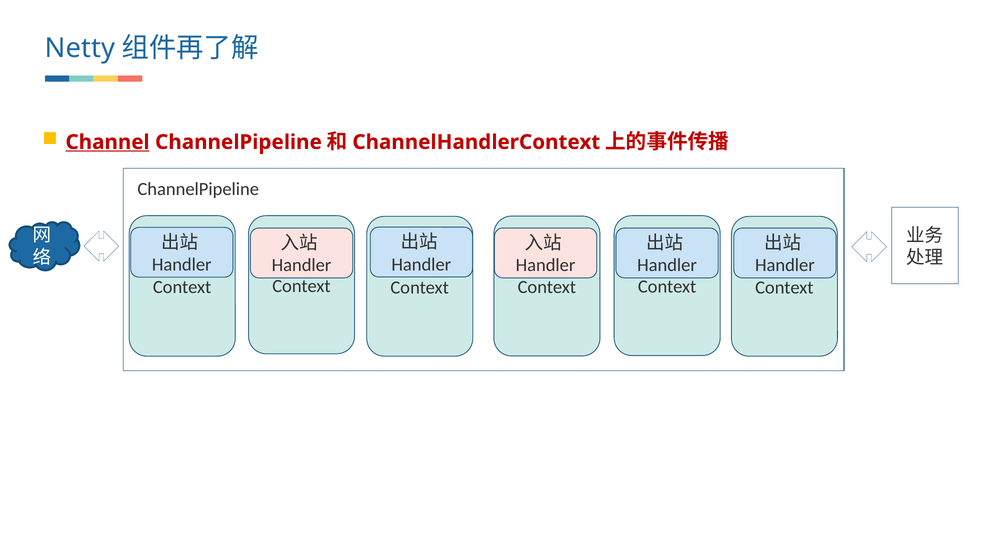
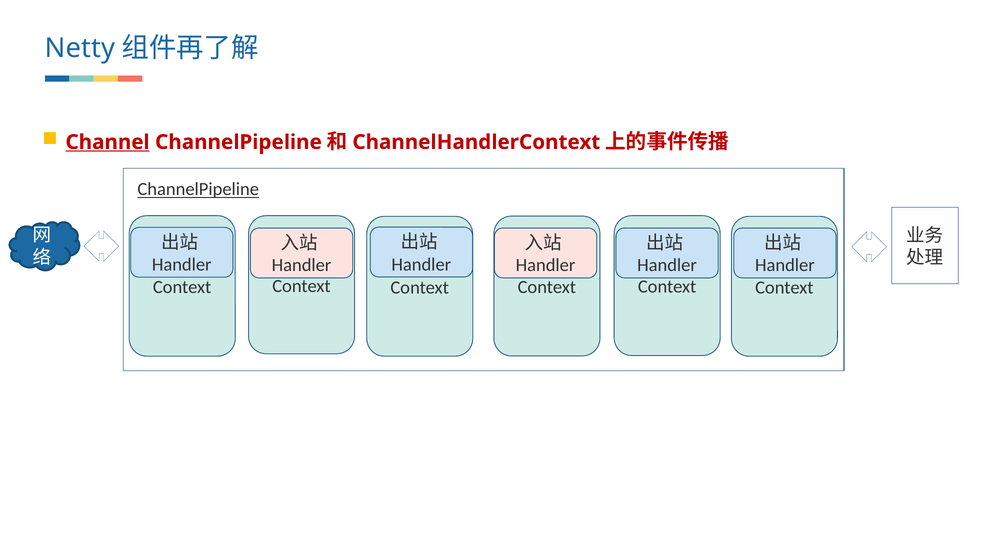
ChannelPipeline underline: none -> present (198, 189)
